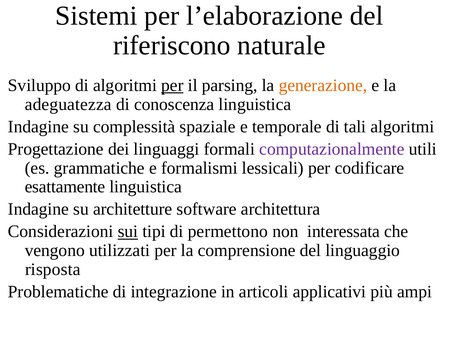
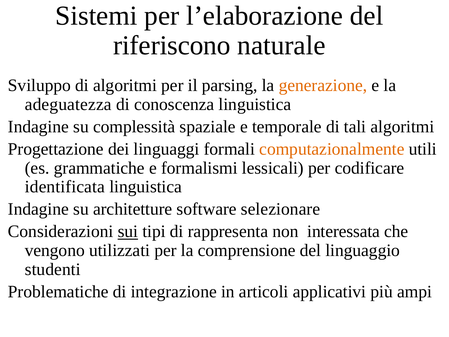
per underline: present -> none (172, 85)
computazionalmente colour: purple -> orange (332, 149)
esattamente: esattamente -> identificata (65, 187)
architettura: architettura -> selezionare (281, 209)
permettono: permettono -> rappresenta (228, 231)
risposta: risposta -> studenti (53, 269)
